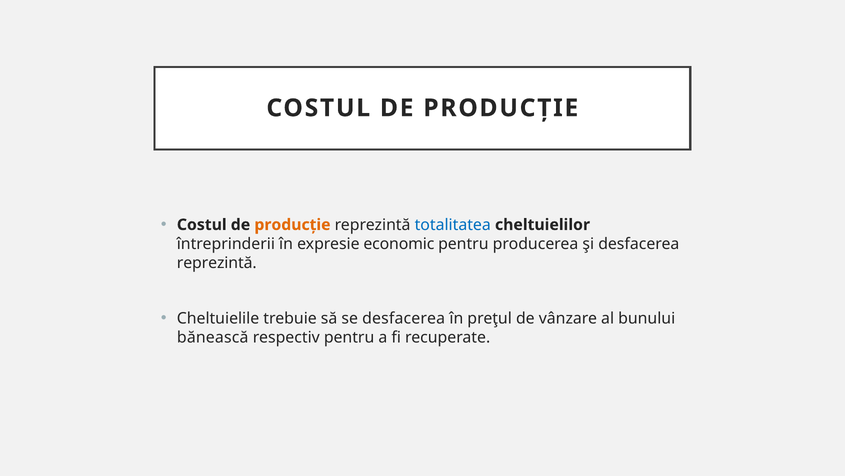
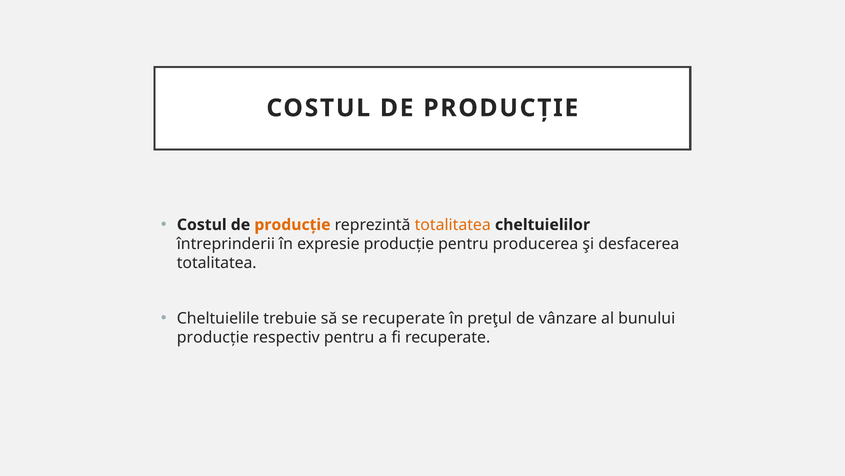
totalitatea colour: blue -> orange (453, 224)
expresie economic: economic -> producție (399, 243)
reprezintă: reprezintă -> totalitatea (217, 262)
se desfacerea: desfacerea -> recuperate (404, 318)
bănească: bănească -> producție (213, 337)
